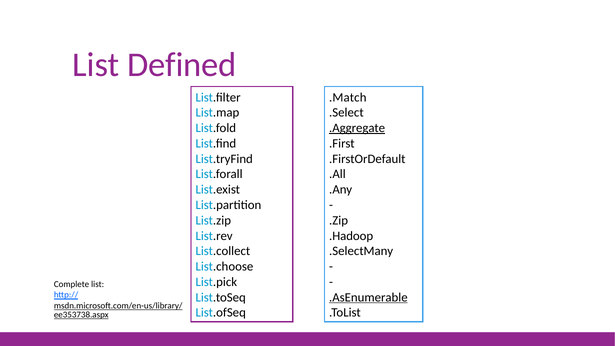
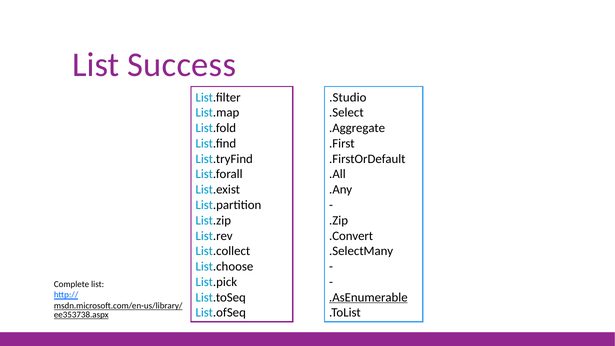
Defined: Defined -> Success (182, 65)
.Match: .Match -> .Studio (348, 97)
.Aggregate underline: present -> none (357, 128)
.Hadoop: .Hadoop -> .Convert (351, 236)
